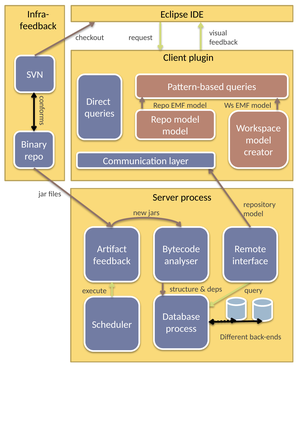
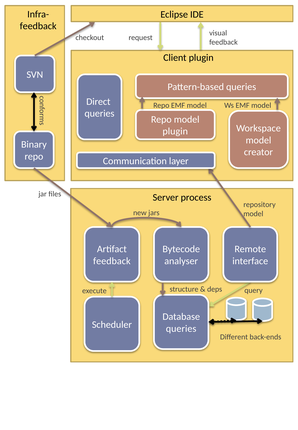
model: model -> plugin (175, 131)
process: process -> queries (181, 329)
